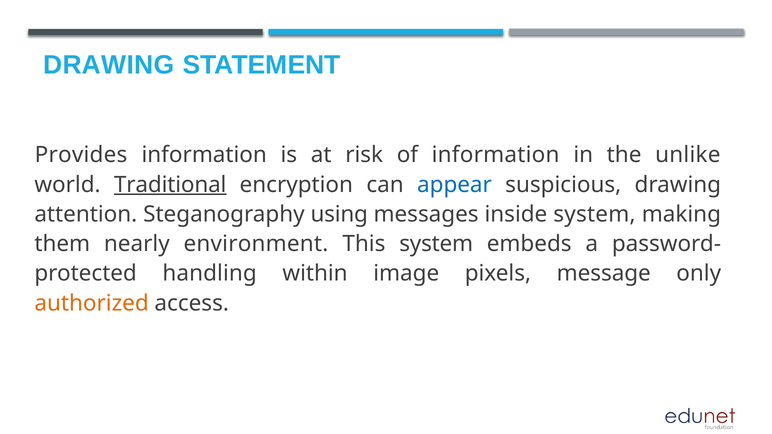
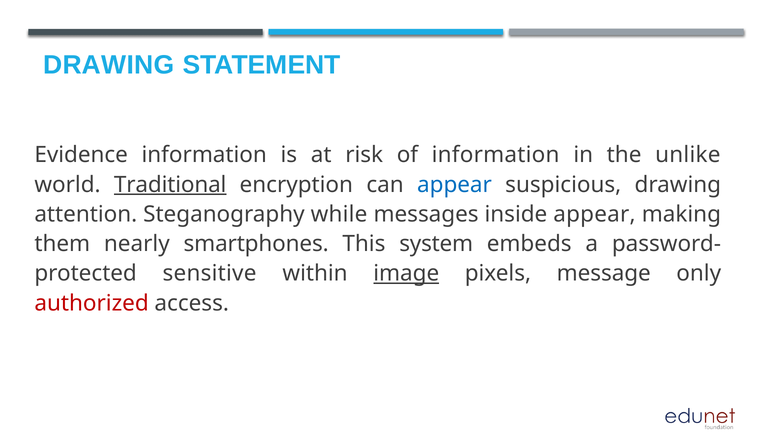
Provides: Provides -> Evidence (81, 155)
using: using -> while (339, 214)
inside system: system -> appear (594, 214)
environment: environment -> smartphones (256, 244)
handling: handling -> sensitive (210, 274)
image underline: none -> present (406, 274)
authorized colour: orange -> red (92, 303)
